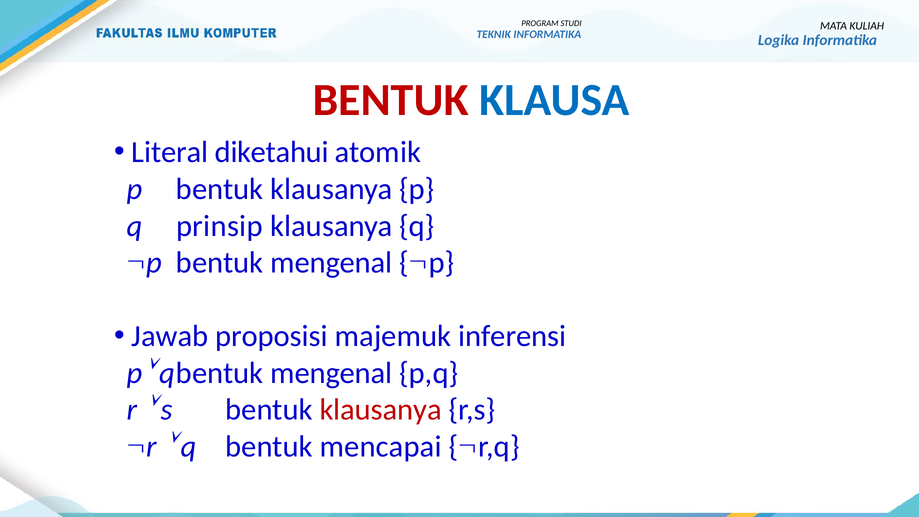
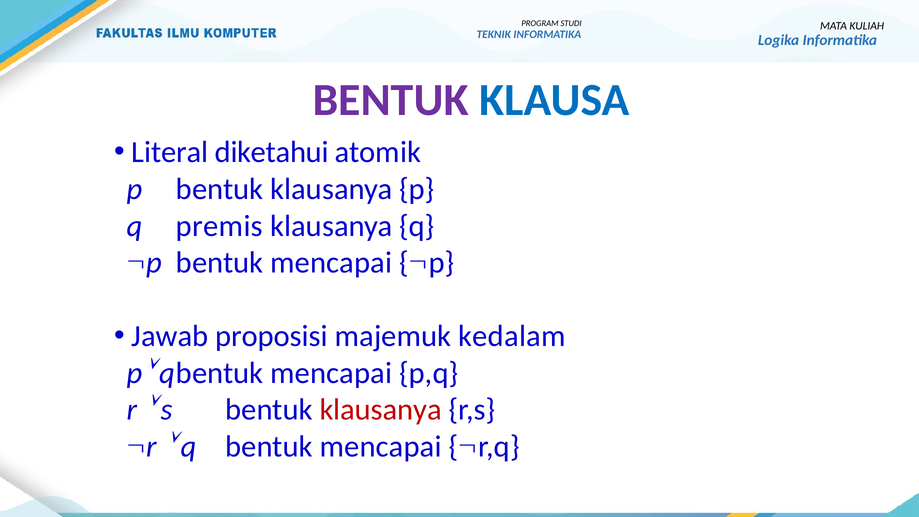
BENTUK colour: red -> purple (391, 100)
prinsip: prinsip -> premis (219, 226)
p bentuk mengenal: mengenal -> mencapai (331, 263)
inferensi: inferensi -> kedalam (512, 336)
mengenal: mengenal -> mencapai (331, 373)
